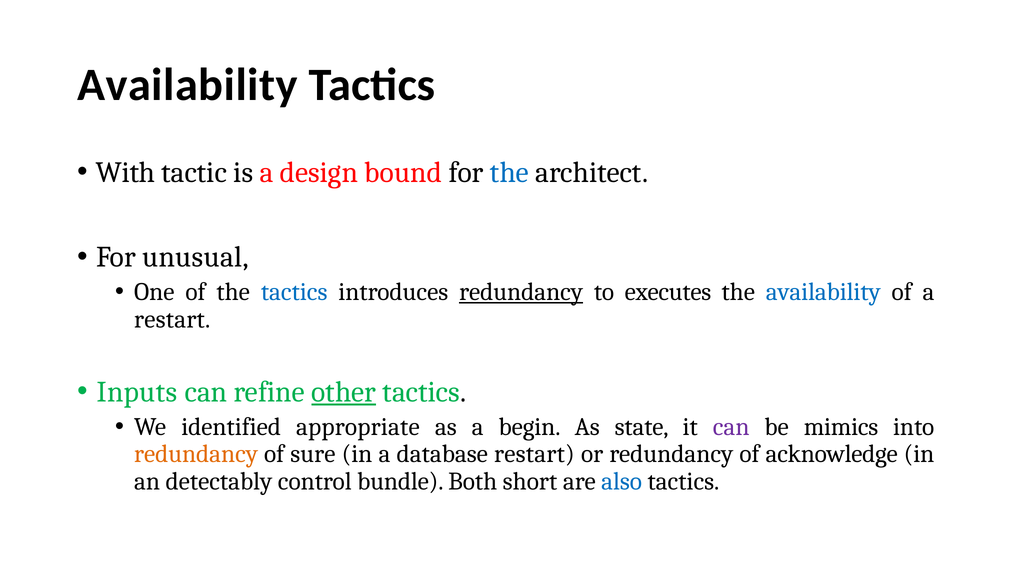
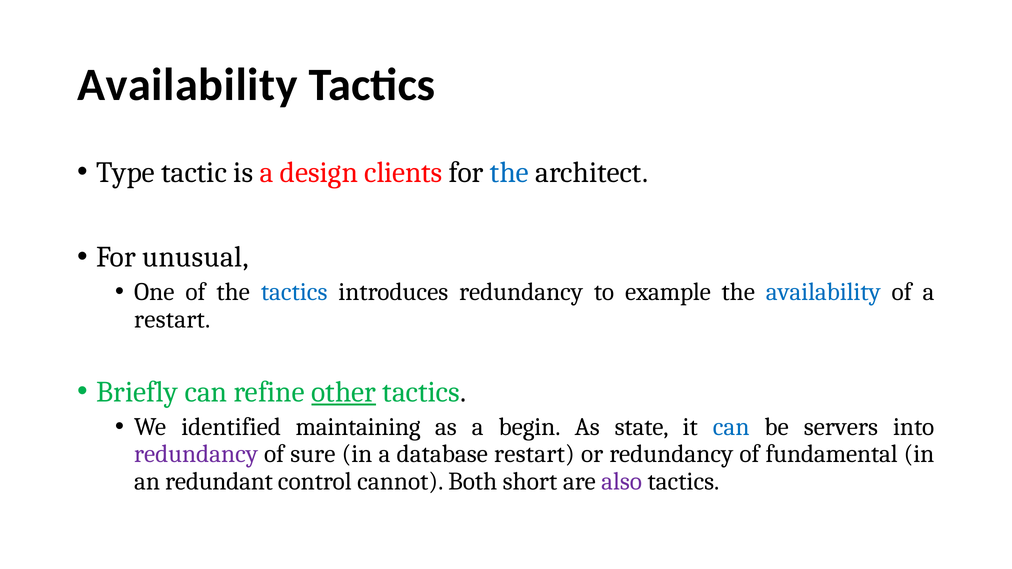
With: With -> Type (125, 172)
bound: bound -> clients (403, 172)
redundancy underline: present -> none (521, 292)
executes: executes -> example (668, 292)
Inputs: Inputs -> Briefly (137, 392)
appropriate: appropriate -> maintaining (358, 427)
can colour: purple -> blue (731, 427)
mimics: mimics -> servers (841, 427)
redundancy colour: orange -> purple (196, 454)
acknowledge: acknowledge -> fundamental (832, 454)
detectably: detectably -> redundant (219, 481)
bundle: bundle -> cannot (400, 481)
also colour: blue -> purple (622, 481)
